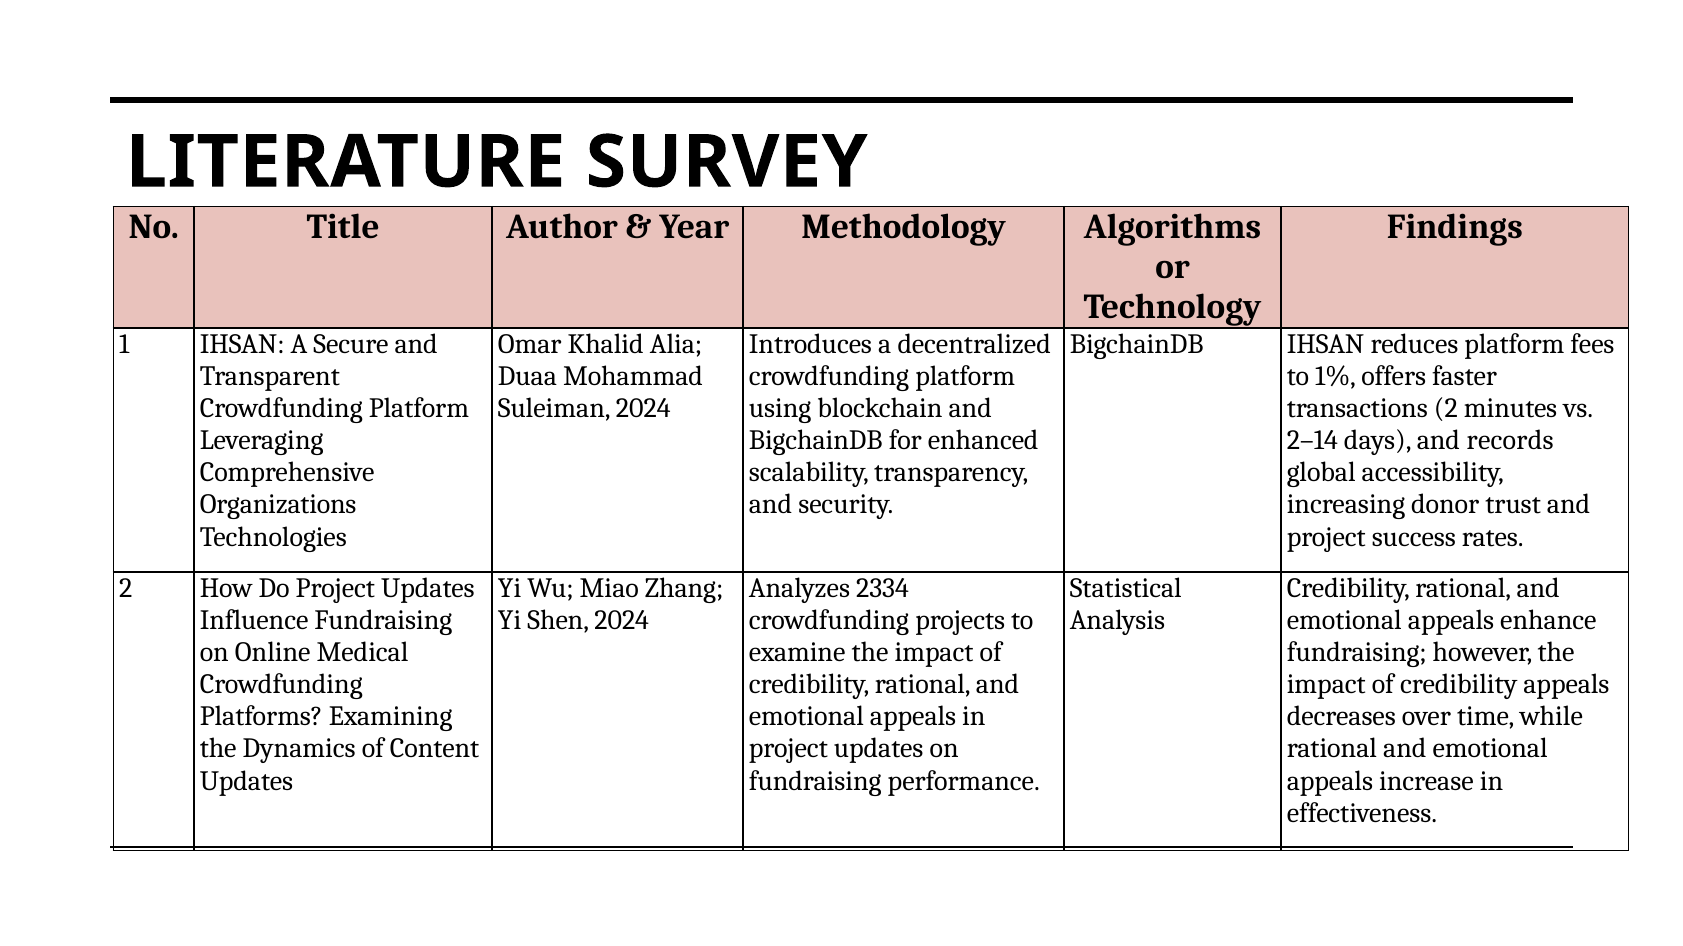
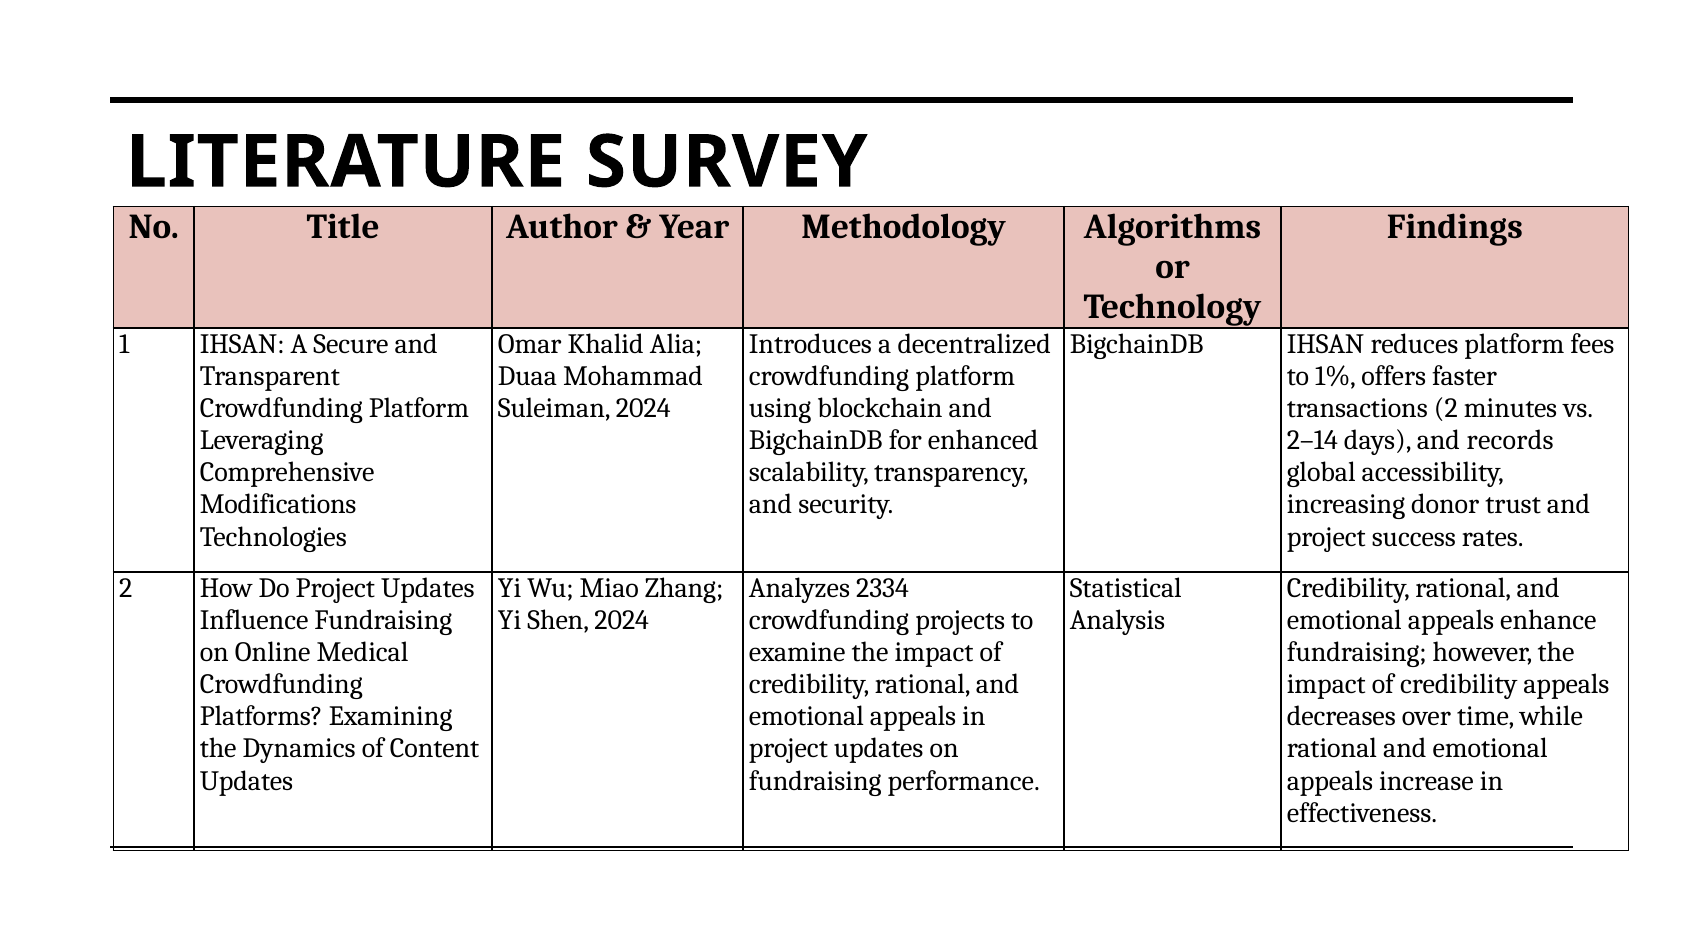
Organizations: Organizations -> Modifications (278, 505)
